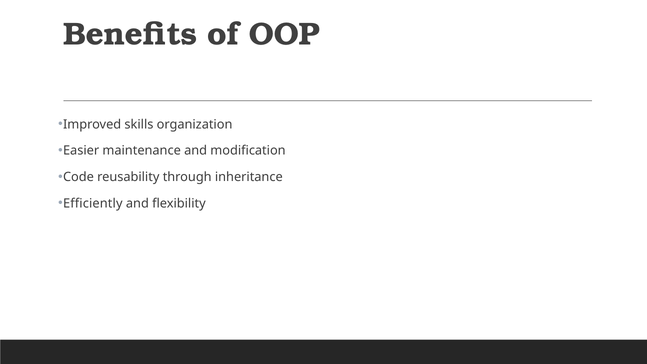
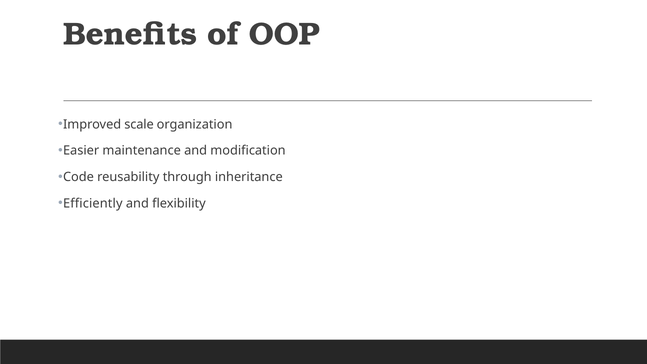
skills: skills -> scale (139, 124)
